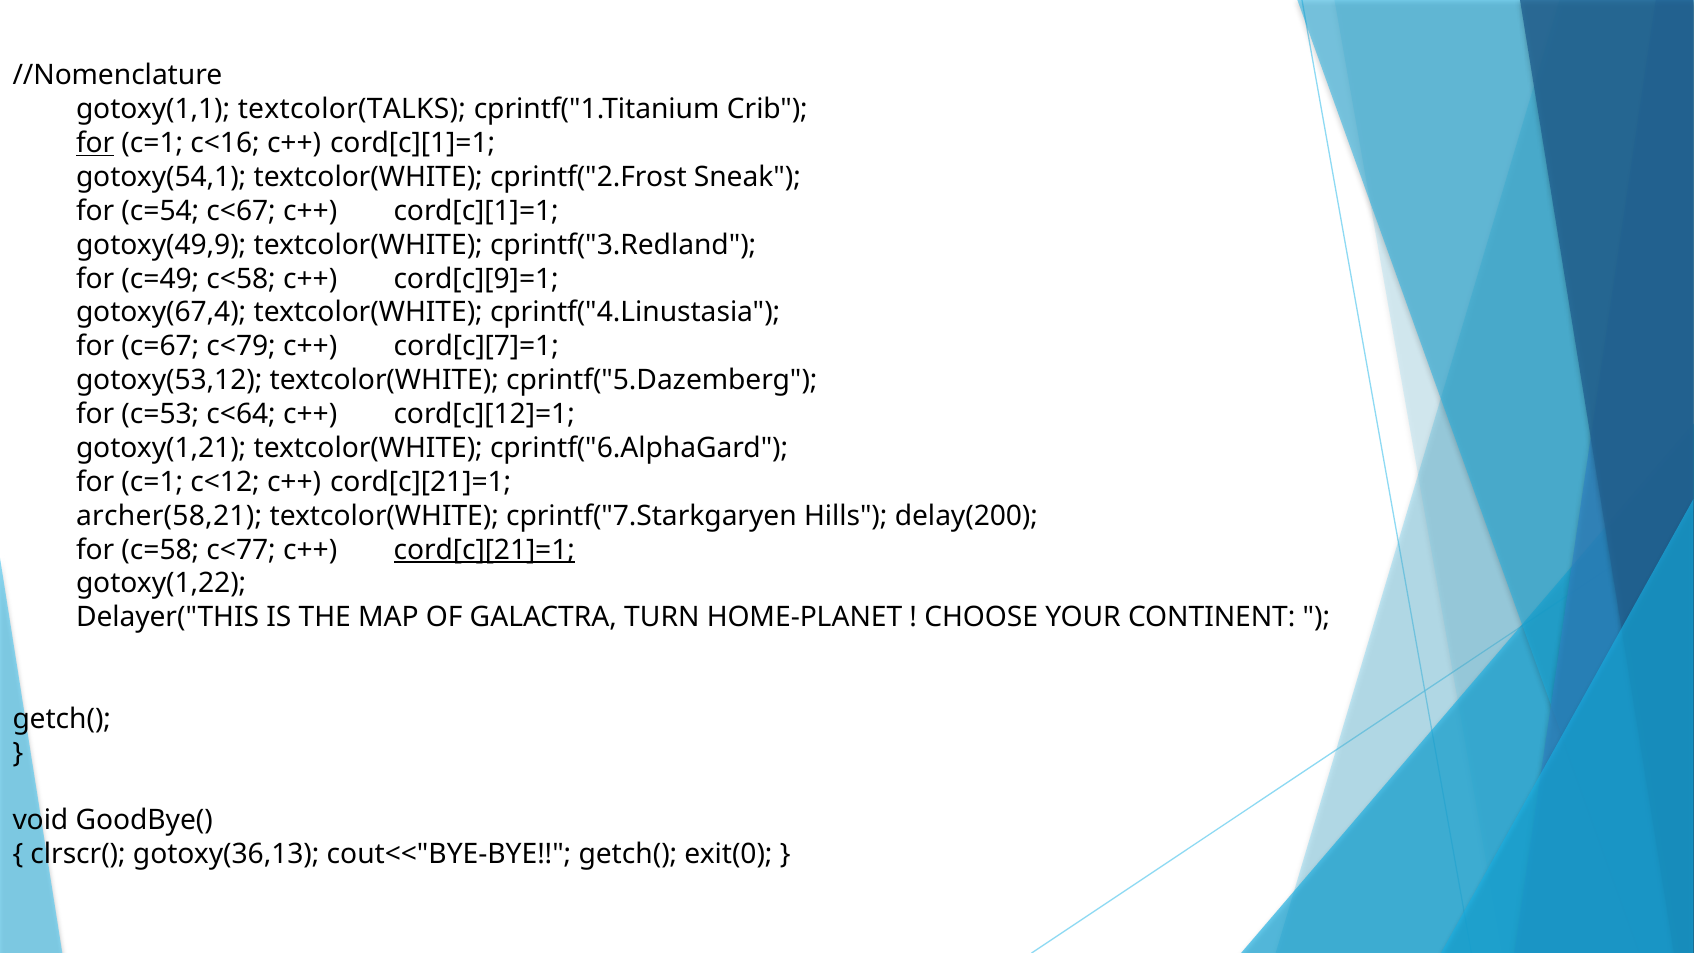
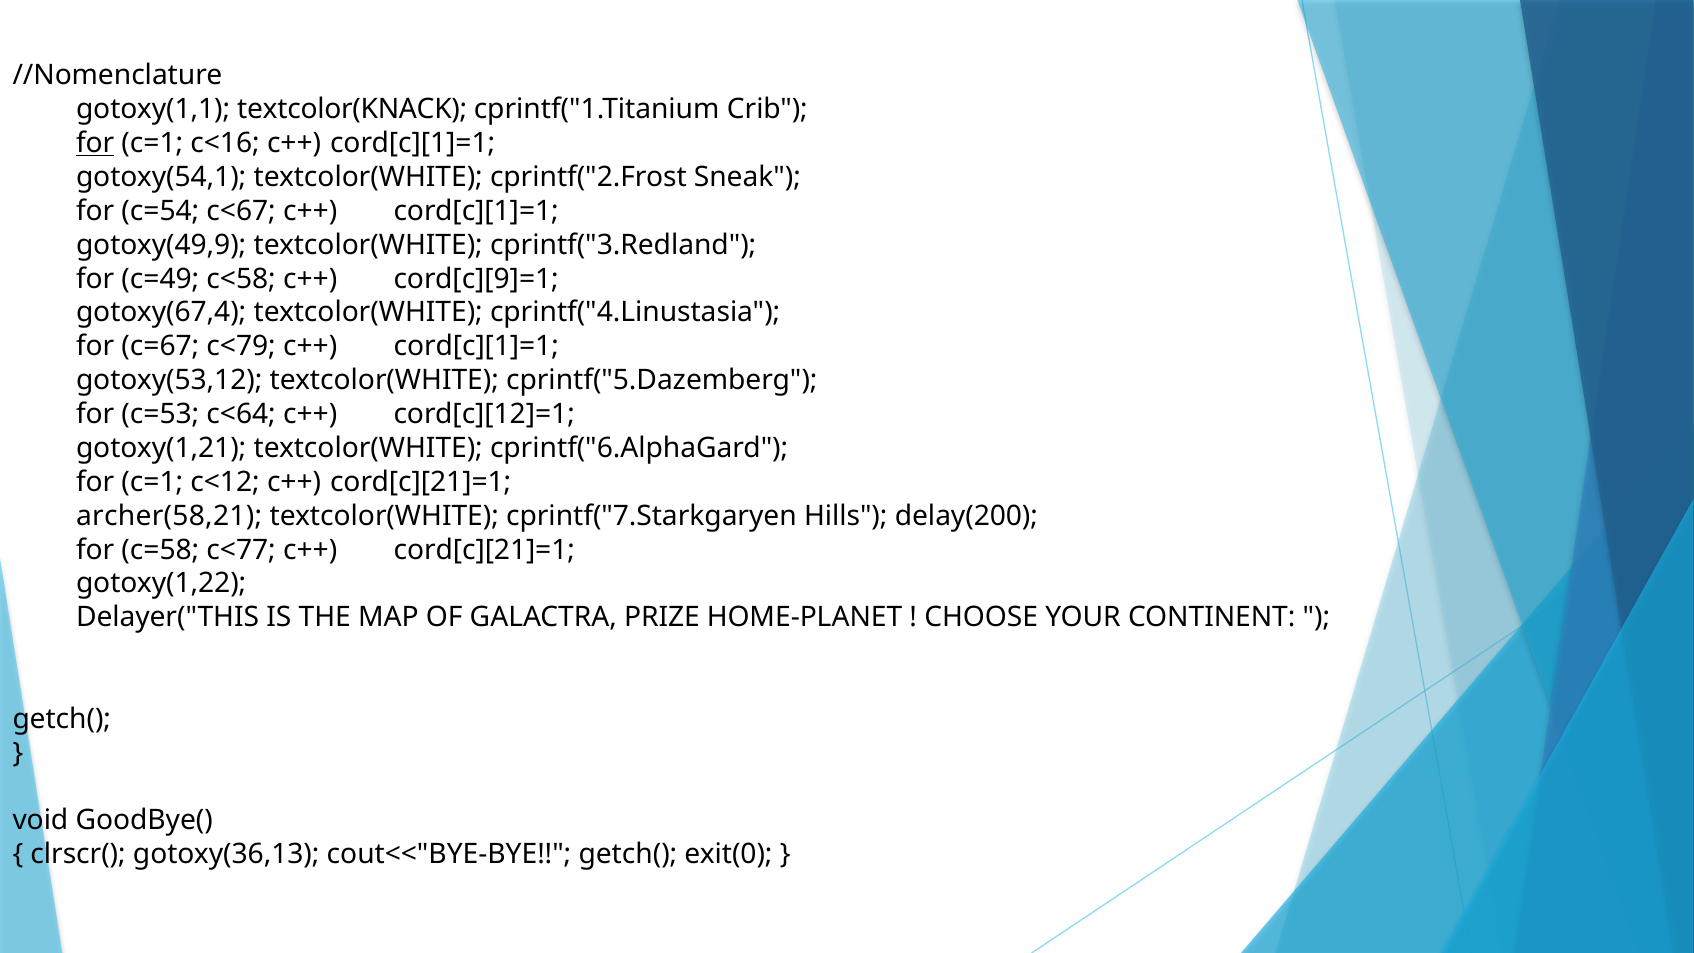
textcolor(TALKS: textcolor(TALKS -> textcolor(KNACK (352, 109)
c<79 c++ cord[c][7]=1: cord[c][7]=1 -> cord[c][1]=1 (476, 346)
cord[c][21]=1 underline: present -> none (484, 550)
TURN: TURN -> PRIZE (662, 617)
